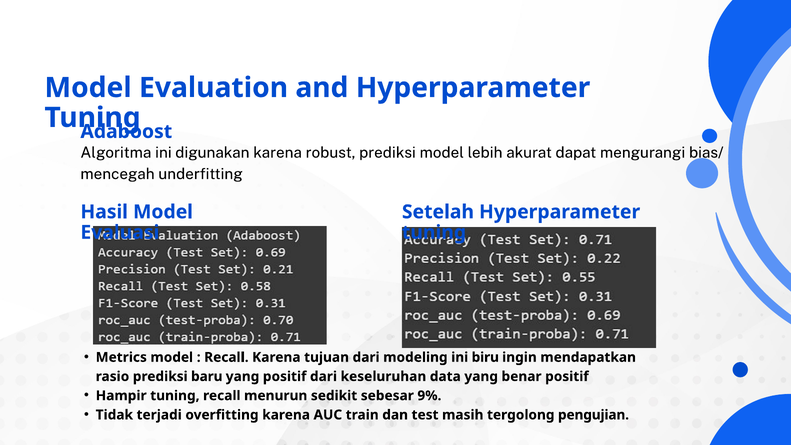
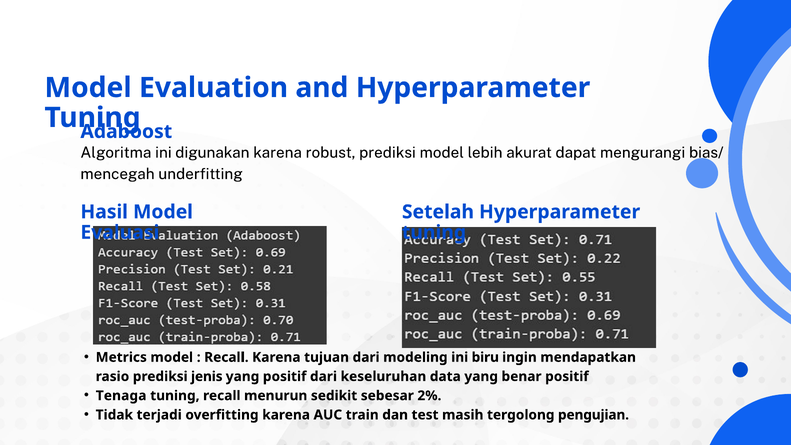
baru: baru -> jenis (207, 376)
Hampir: Hampir -> Tenaga (121, 396)
9%: 9% -> 2% (429, 396)
